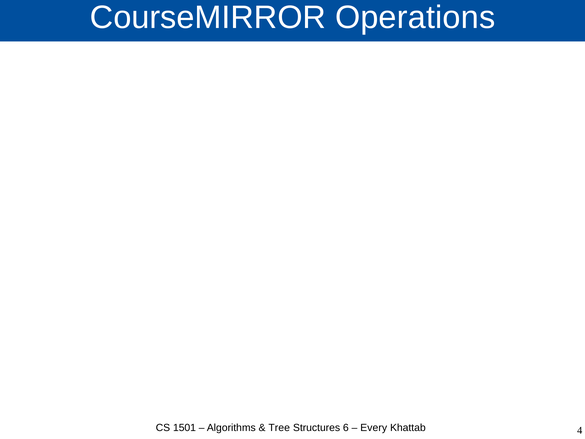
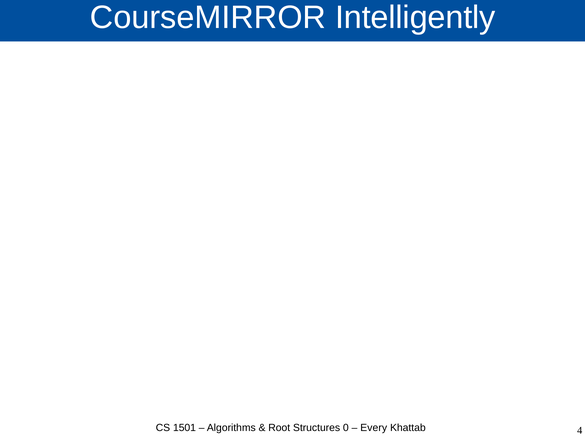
Operations: Operations -> Intelligently (415, 17)
Tree: Tree -> Root (279, 428)
6: 6 -> 0 (346, 428)
